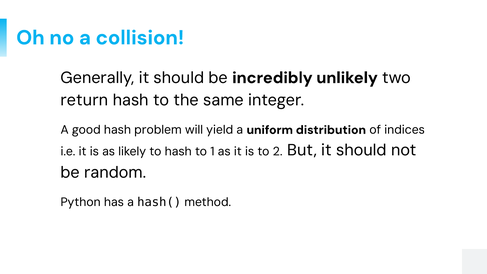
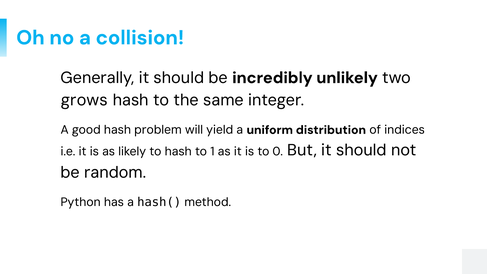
return: return -> grows (84, 100)
2: 2 -> 0 (278, 151)
